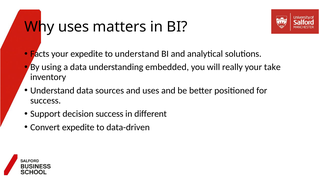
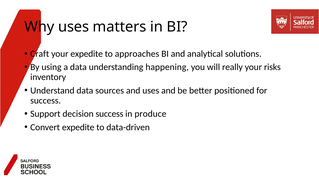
Facts: Facts -> Craft (40, 54)
to understand: understand -> approaches (137, 54)
embedded: embedded -> happening (167, 67)
take: take -> risks (272, 67)
different: different -> produce (150, 114)
